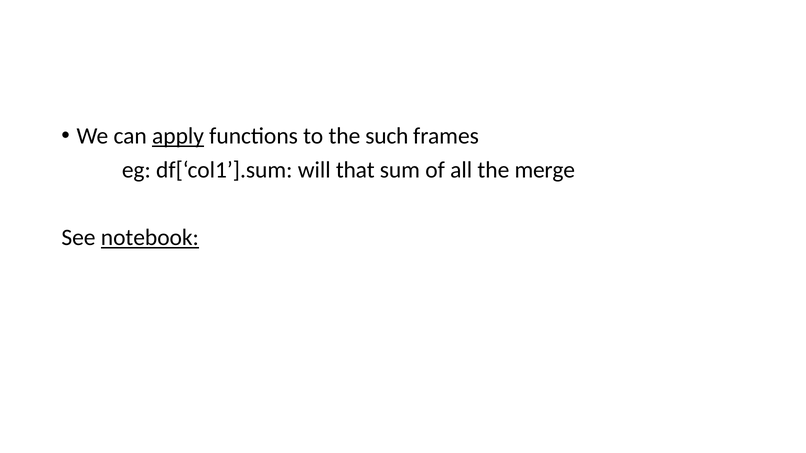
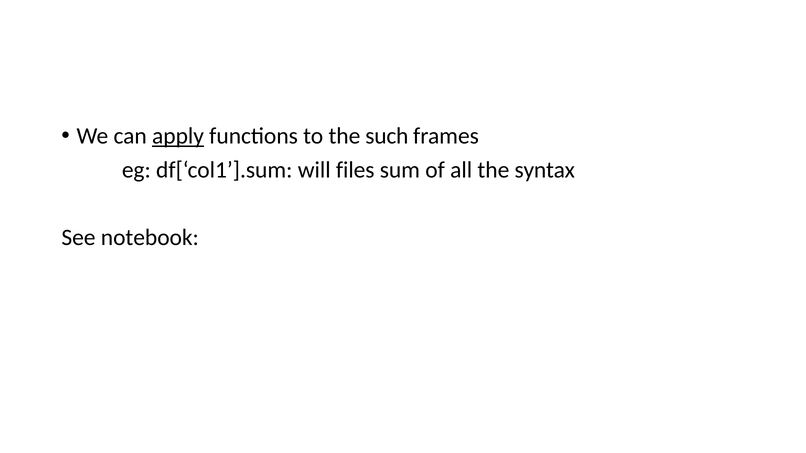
that: that -> files (355, 170)
merge: merge -> syntax (545, 170)
notebook underline: present -> none (150, 238)
